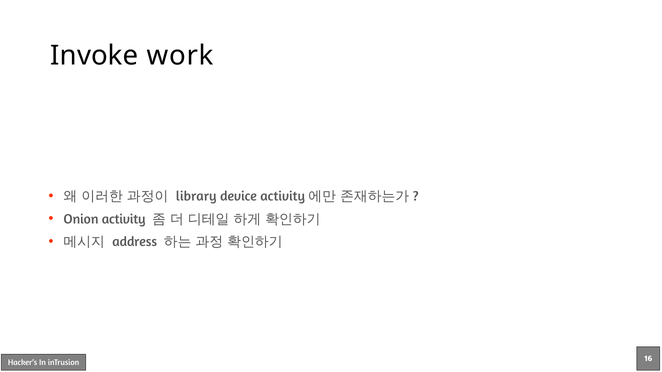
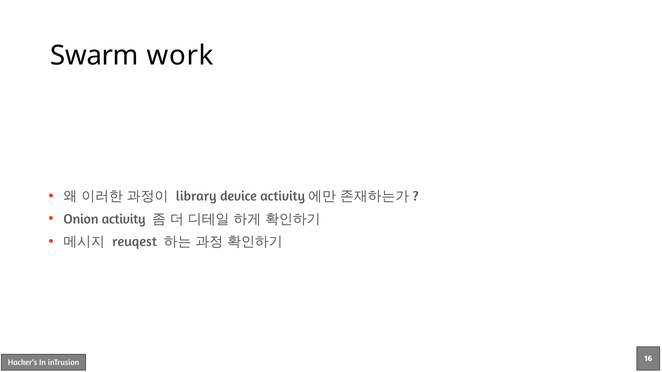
Invoke: Invoke -> Swarm (95, 56)
address: address -> reuqest (135, 242)
